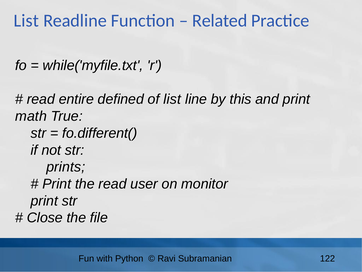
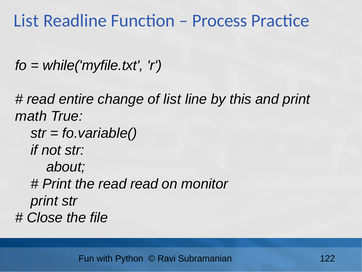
Related: Related -> Process (220, 21)
defined: defined -> change (121, 99)
fo.different(: fo.different( -> fo.variable( (100, 133)
prints: prints -> about (66, 167)
read user: user -> read (144, 184)
